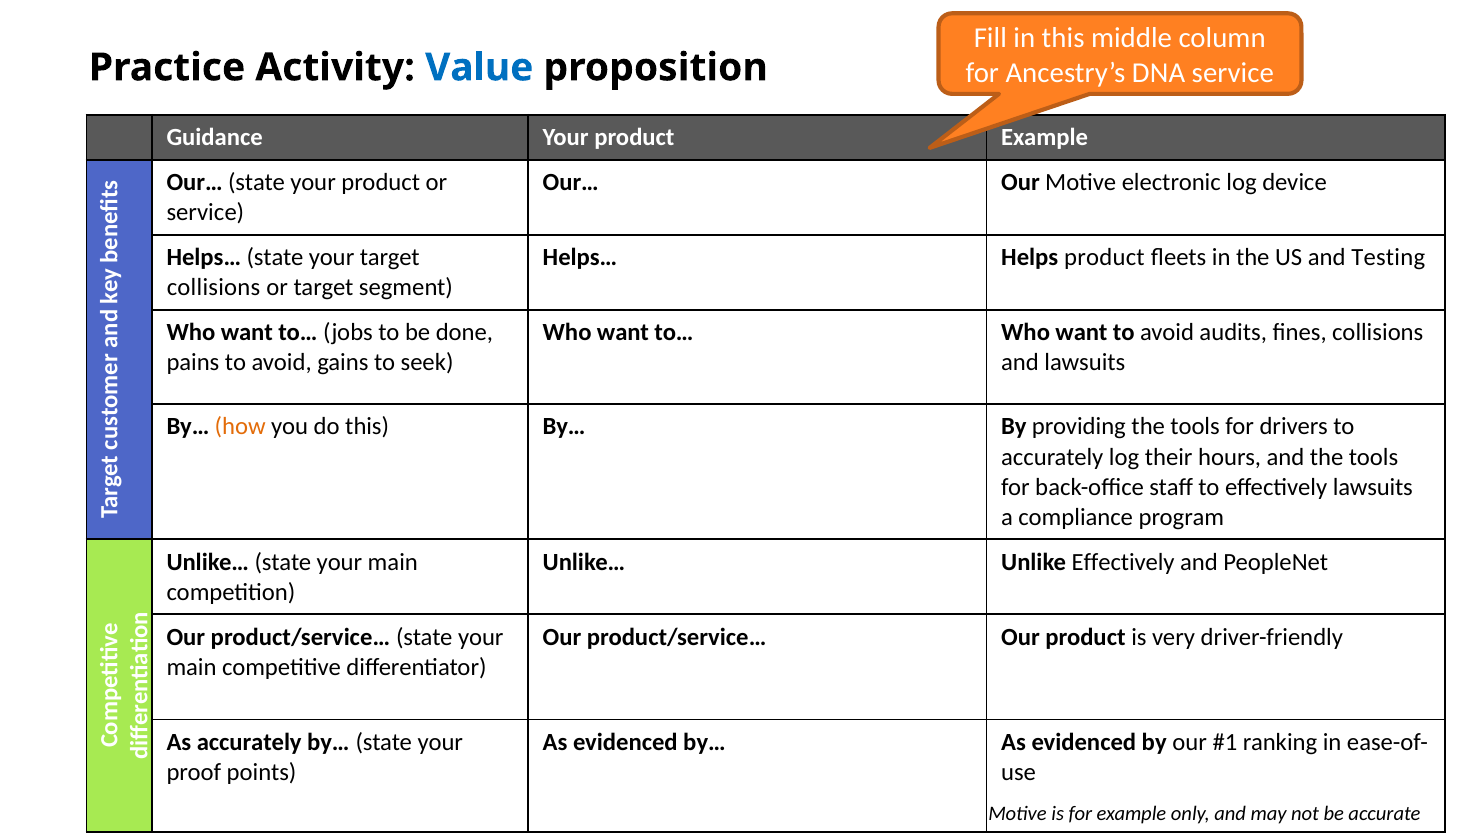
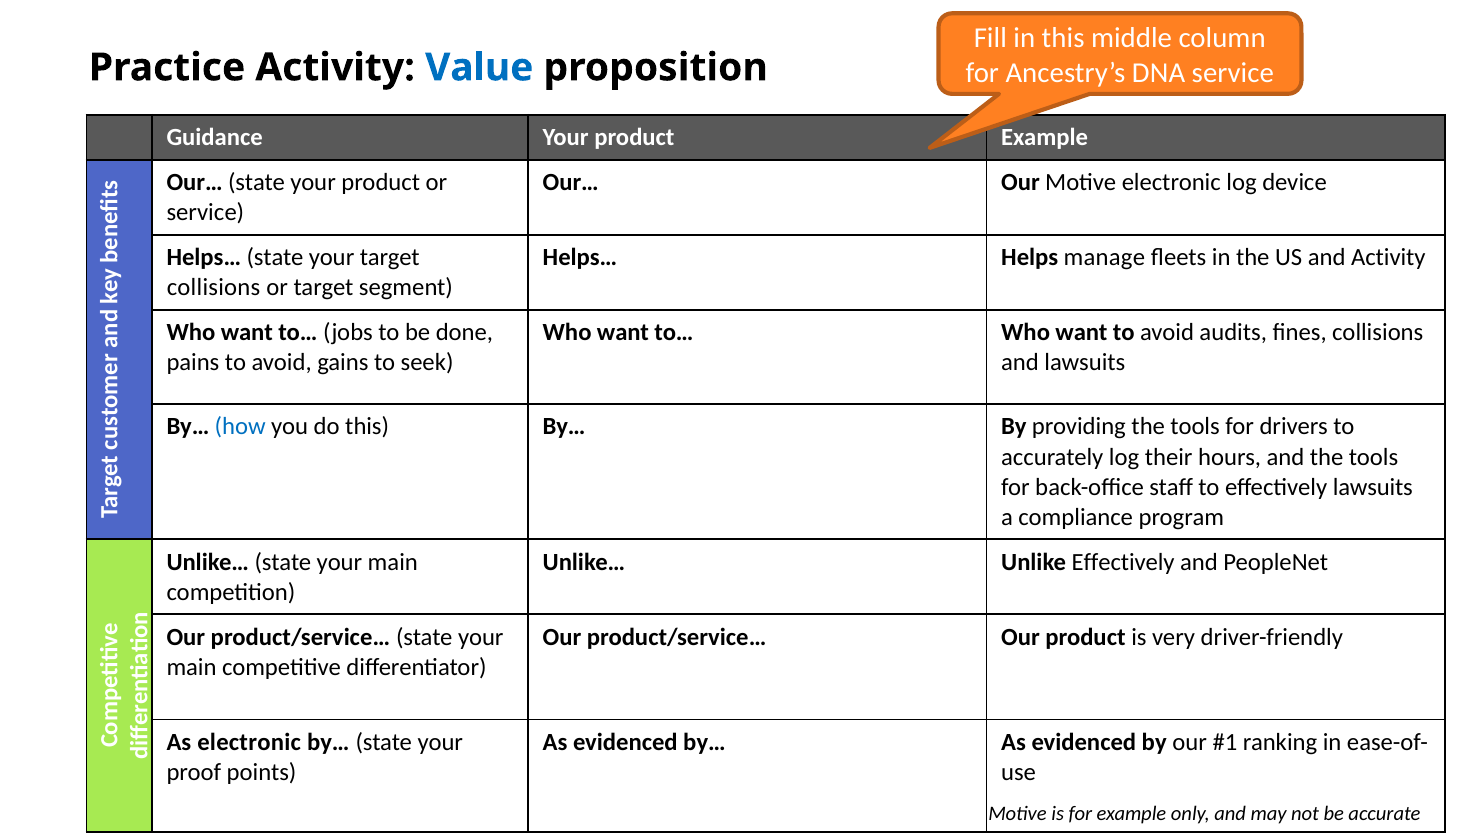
Helps product: product -> manage (1104, 258)
and Testing: Testing -> Activity (1388, 258)
how colour: orange -> blue (240, 427)
As accurately: accurately -> electronic (249, 743)
